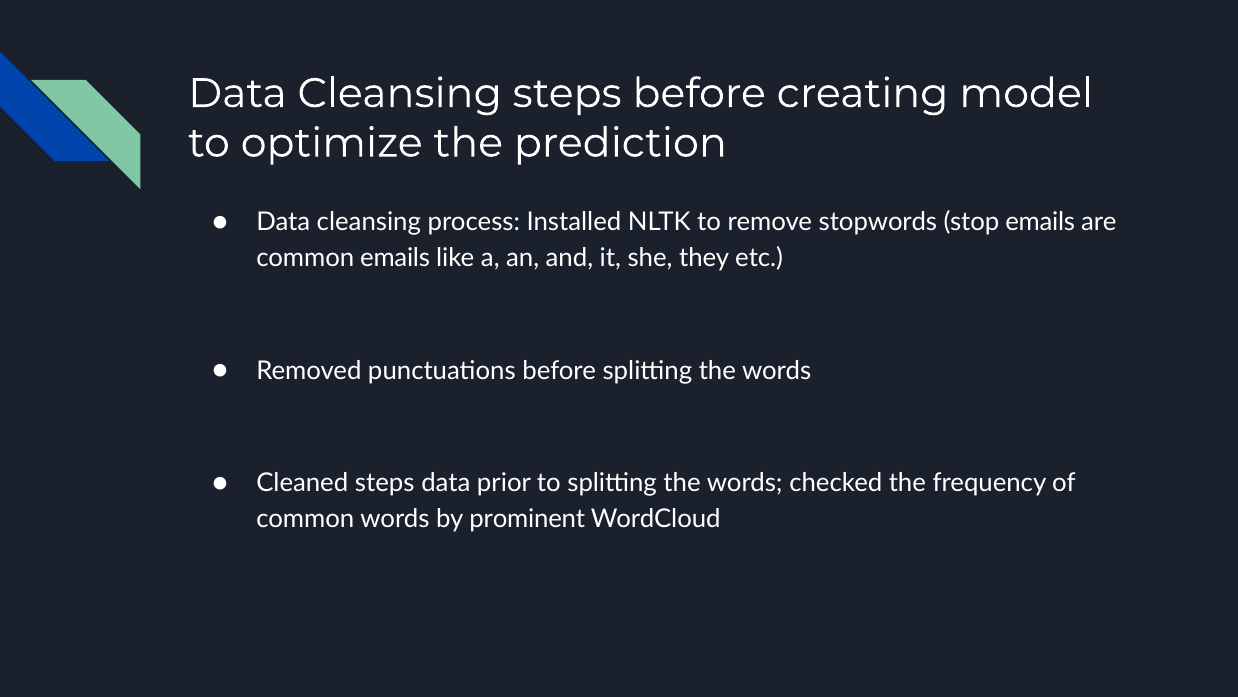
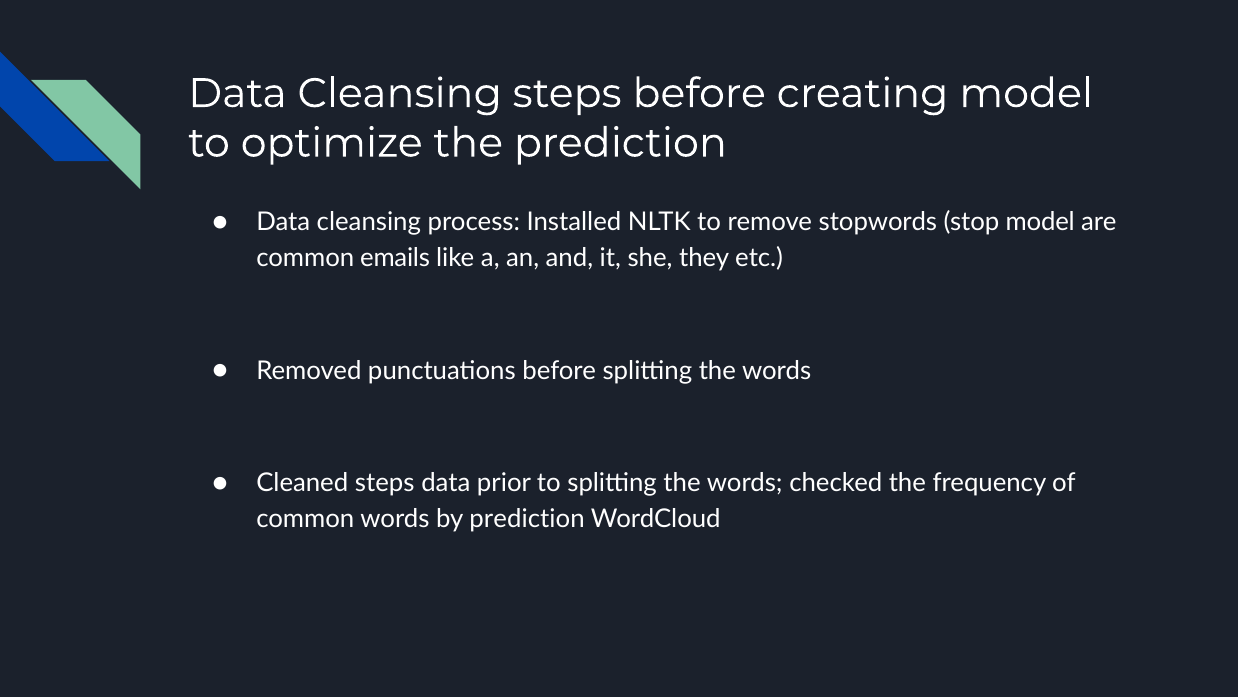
stop emails: emails -> model (1040, 222)
by prominent: prominent -> prediction (527, 518)
